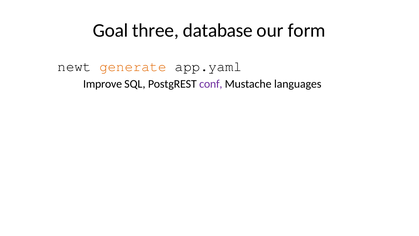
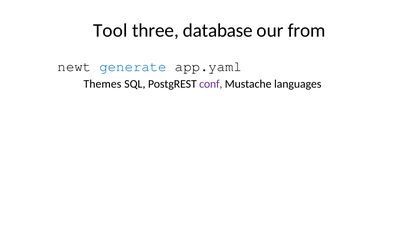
Goal: Goal -> Tool (110, 30)
form: form -> from (307, 30)
generate colour: orange -> blue (133, 66)
Improve: Improve -> Themes (102, 84)
